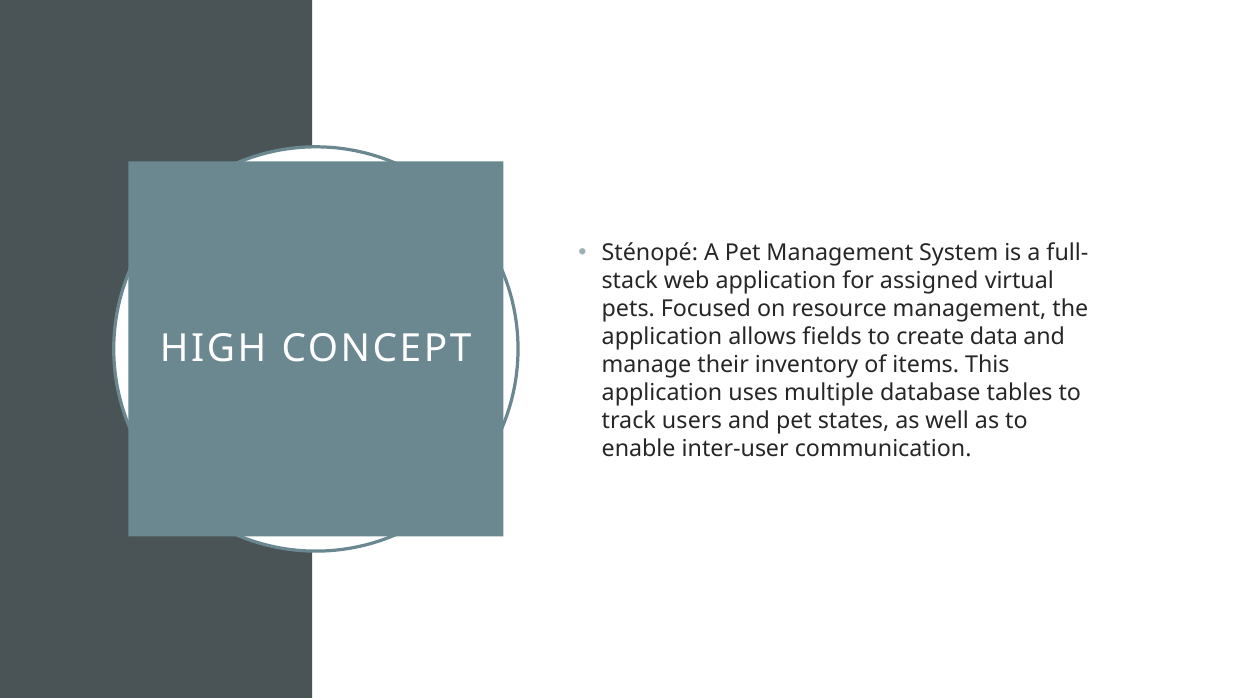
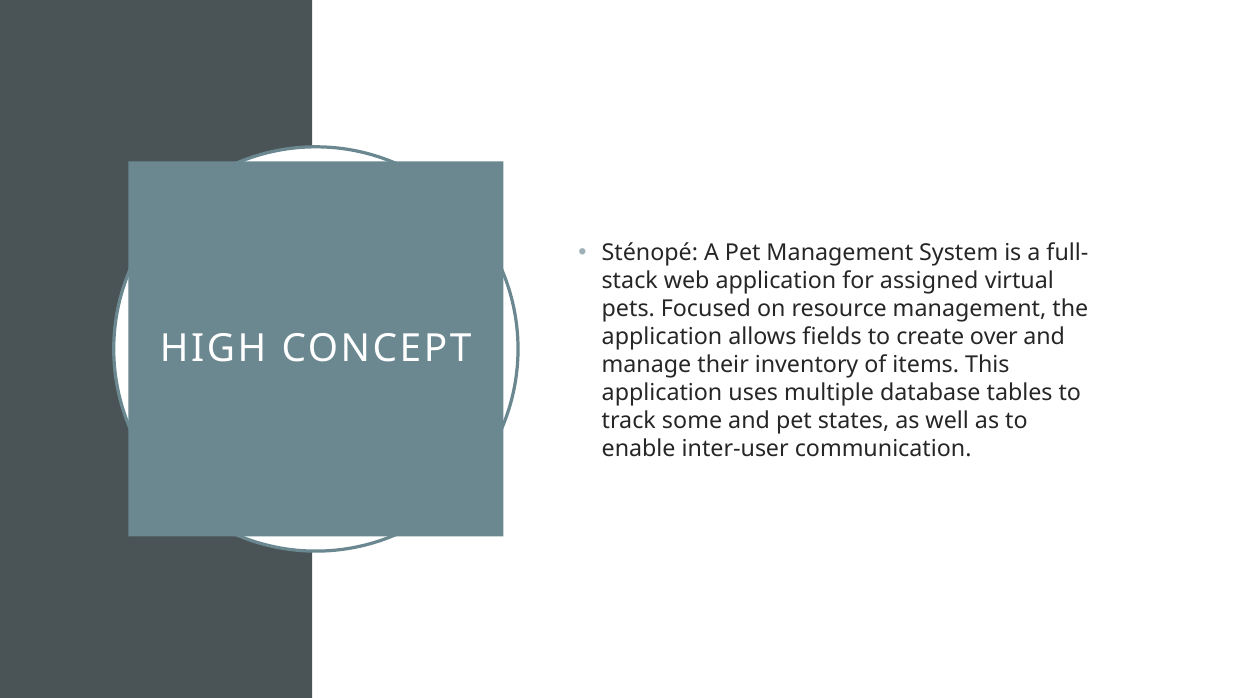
data: data -> over (994, 337)
users: users -> some (692, 420)
